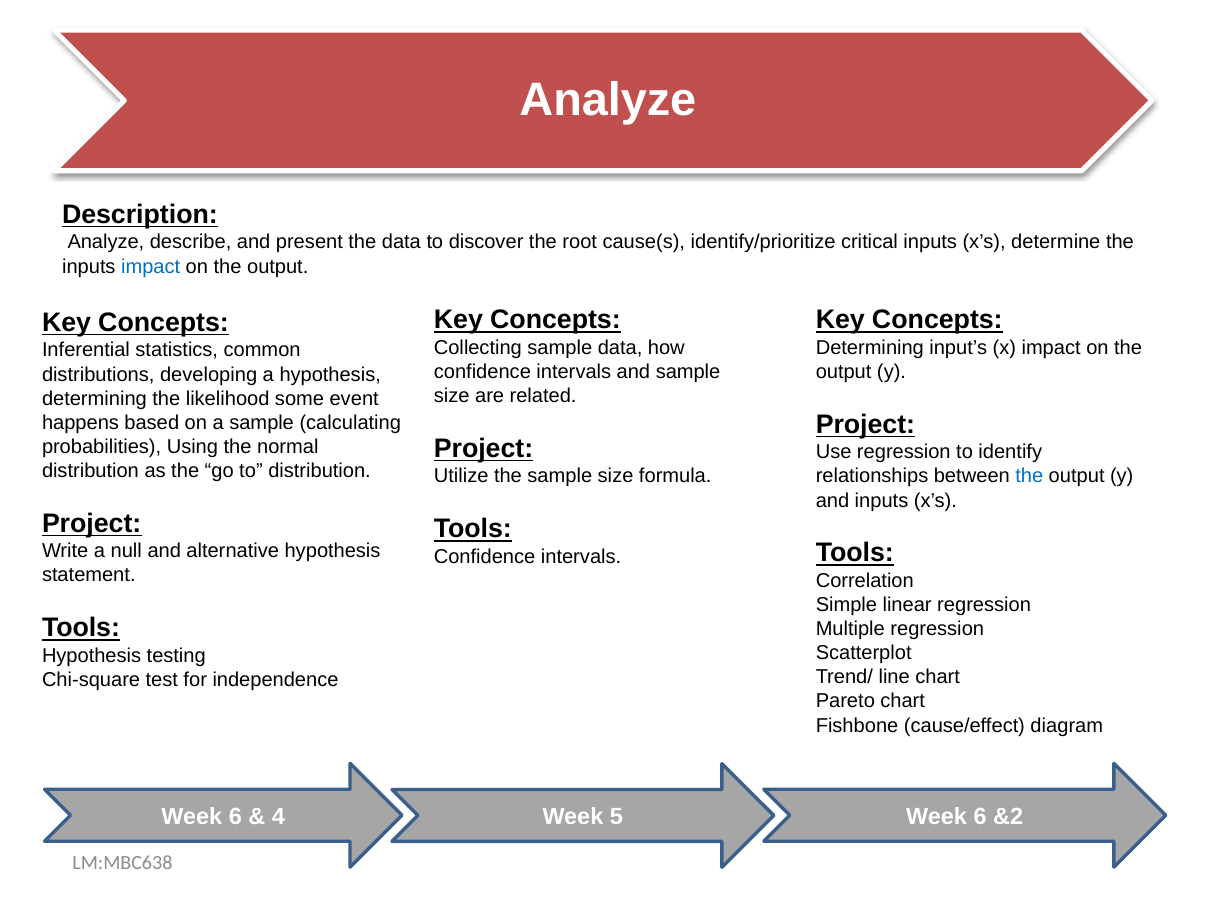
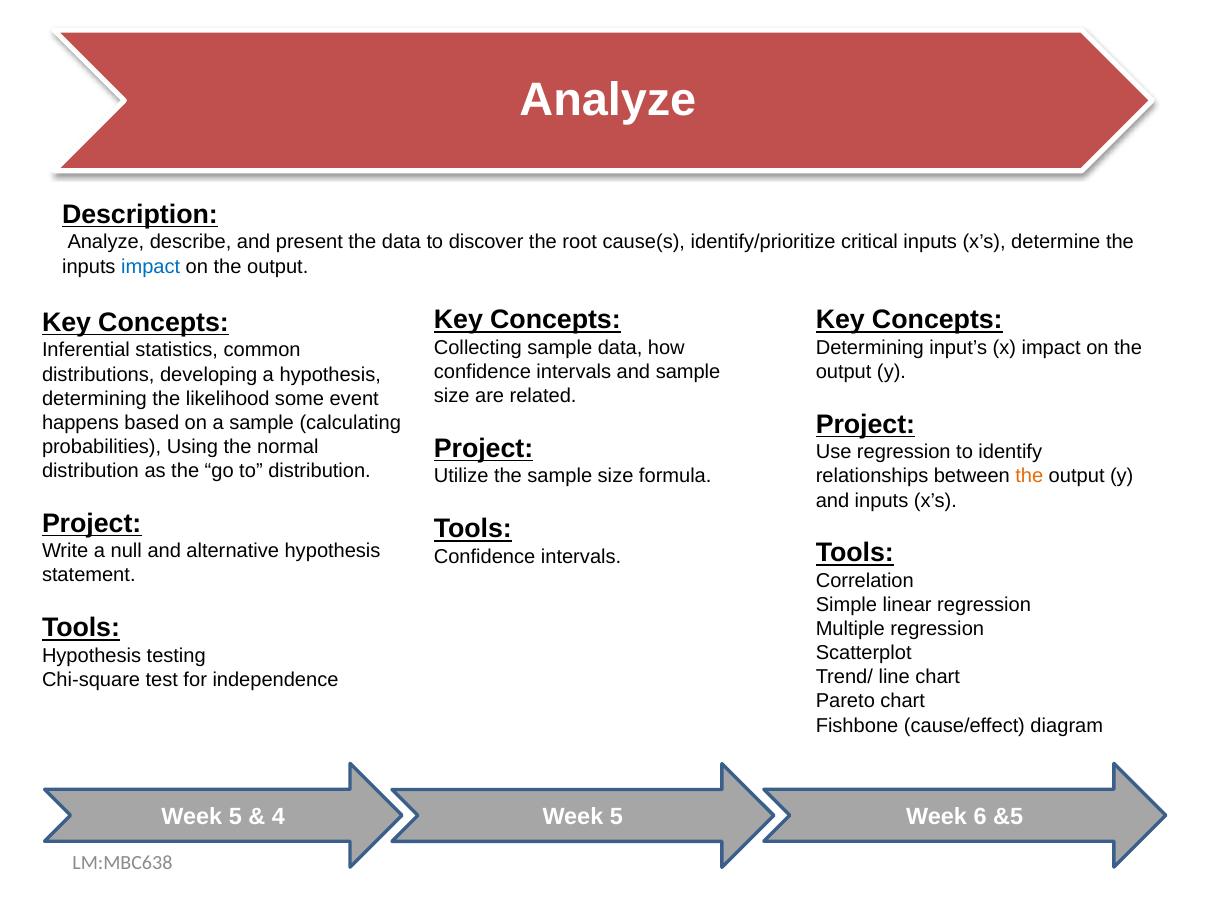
the colour: blue -> orange (1029, 477)
6: 6 -> 5 (235, 817)
&2: &2 -> &5 (1008, 817)
